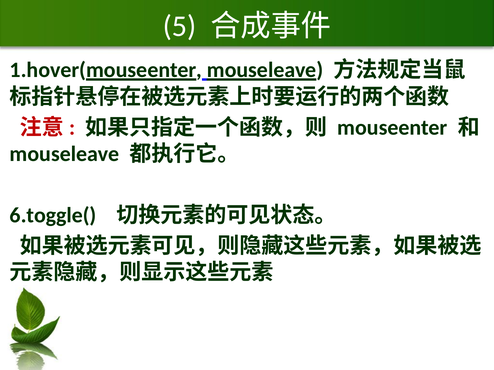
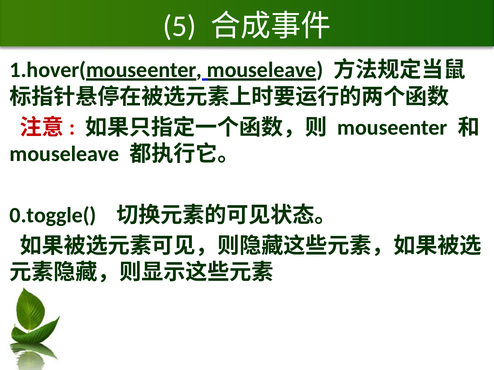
6.toggle(: 6.toggle( -> 0.toggle( (53, 216)
